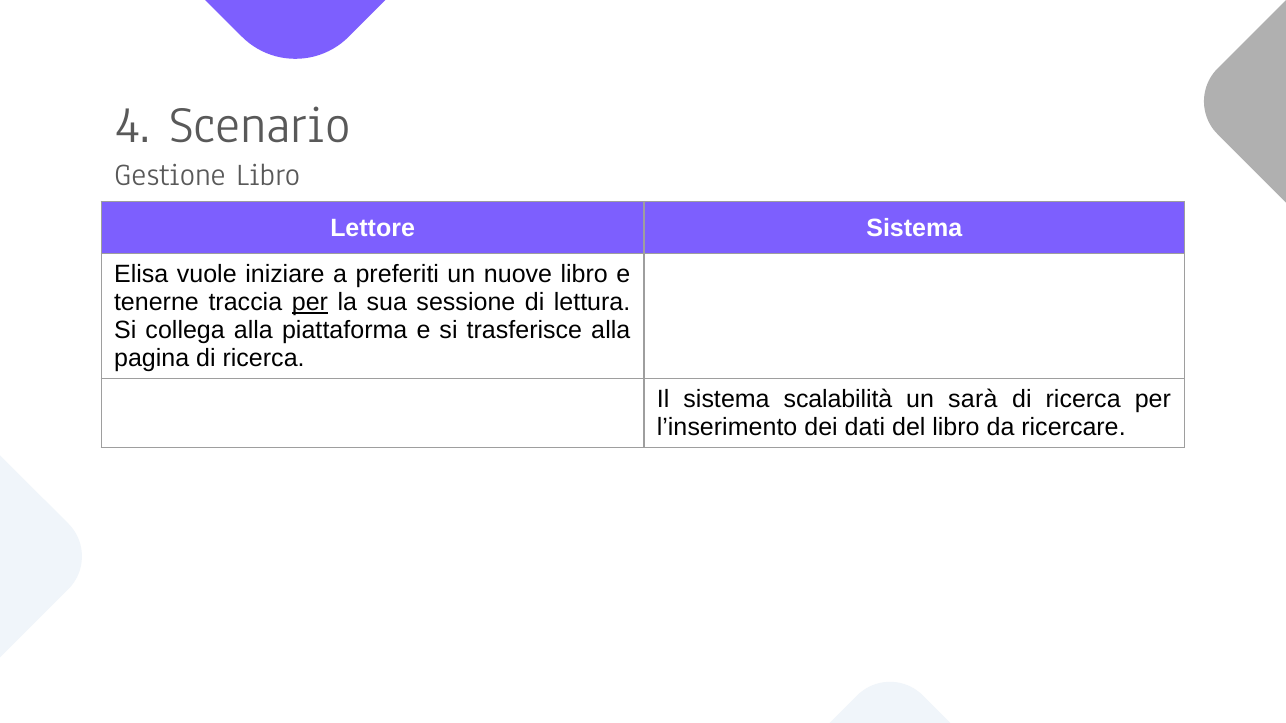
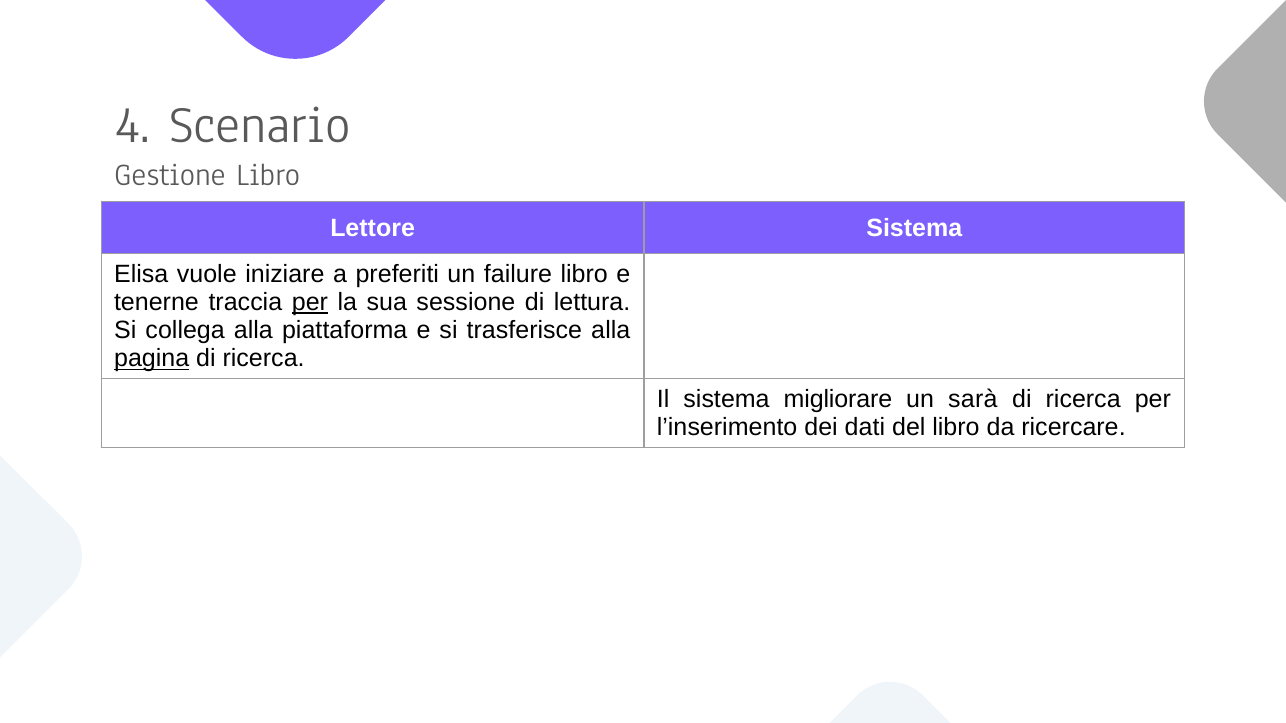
nuove: nuove -> failure (518, 275)
pagina underline: none -> present (152, 359)
scalabilità: scalabilità -> migliorare (838, 400)
